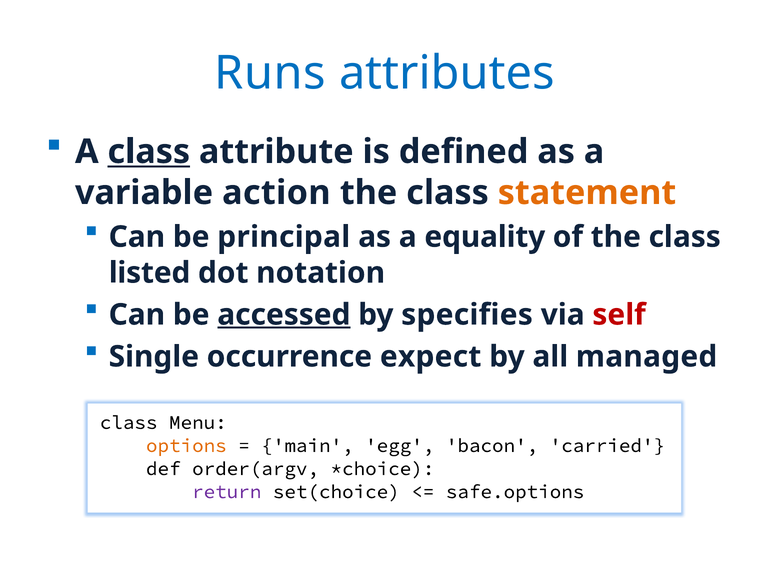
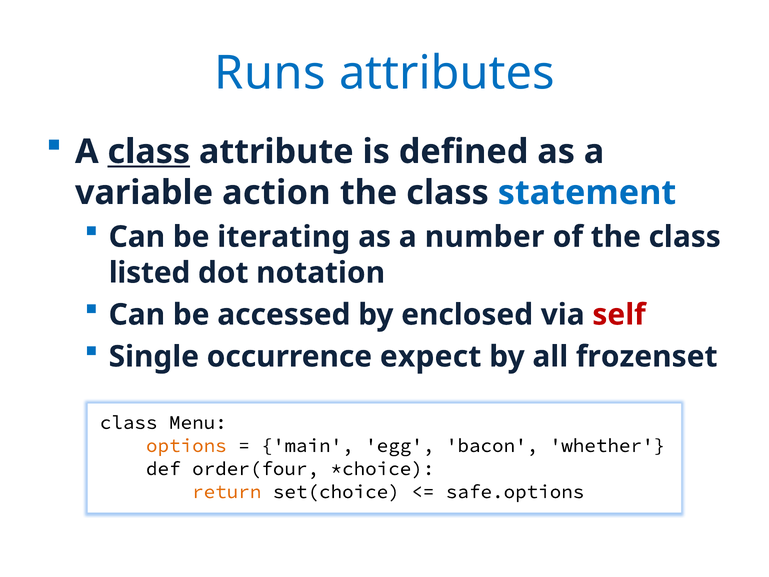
statement colour: orange -> blue (587, 193)
principal: principal -> iterating (284, 237)
equality: equality -> number (485, 237)
accessed underline: present -> none (284, 315)
specifies: specifies -> enclosed (467, 315)
managed: managed -> frozenset (647, 356)
carried: carried -> whether (607, 445)
order(argv: order(argv -> order(four (256, 468)
return colour: purple -> orange (227, 492)
